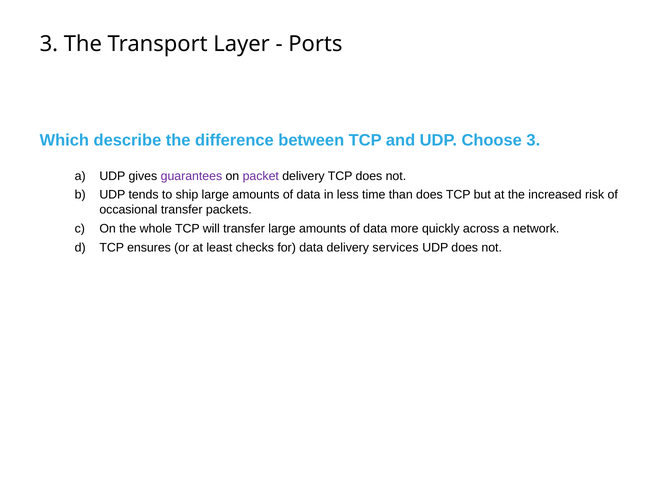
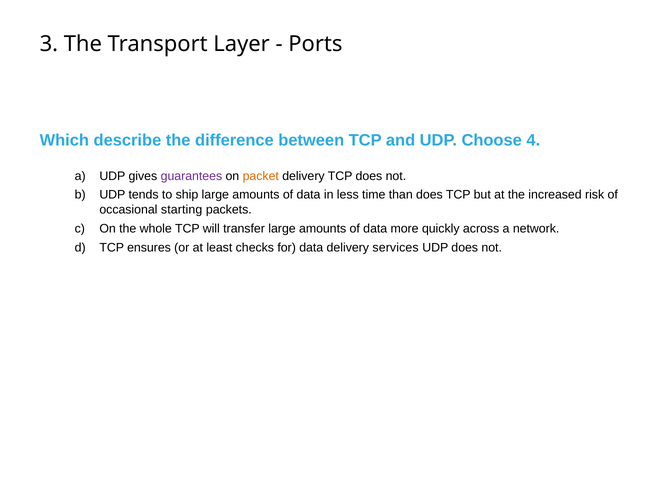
Choose 3: 3 -> 4 (533, 140)
packet colour: purple -> orange (261, 176)
occasional transfer: transfer -> starting (182, 209)
